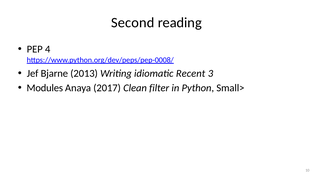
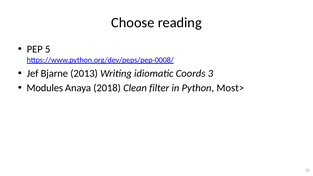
Second: Second -> Choose (133, 23)
4: 4 -> 5 (48, 49)
Recent: Recent -> Coords (191, 73)
2017: 2017 -> 2018 (107, 88)
Small>: Small> -> Most> (230, 88)
